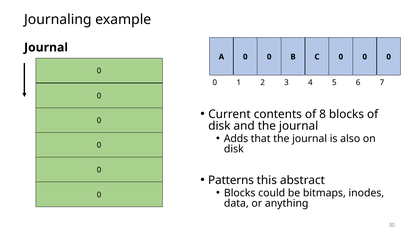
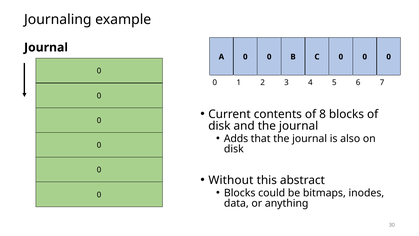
Patterns: Patterns -> Without (231, 180)
